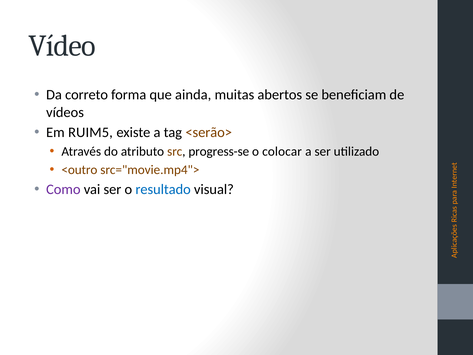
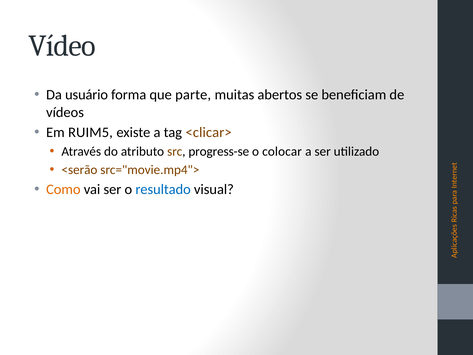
correto: correto -> usuário (87, 95)
ainda: ainda -> parte (193, 95)
<serão>: <serão> -> <clicar> (209, 132)
<outro: <outro -> <serão (79, 170)
Como colour: purple -> orange (63, 189)
